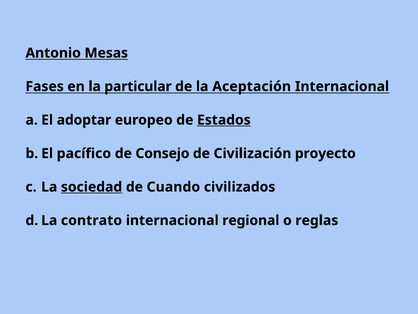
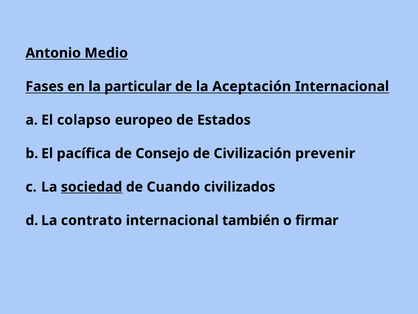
Mesas: Mesas -> Medio (106, 53)
adoptar: adoptar -> colapso (84, 120)
Estados underline: present -> none (224, 120)
pacífico: pacífico -> pacífica (84, 153)
proyecto: proyecto -> prevenir (325, 153)
regional: regional -> también (251, 220)
reglas: reglas -> firmar (317, 220)
